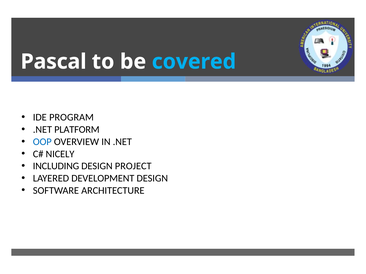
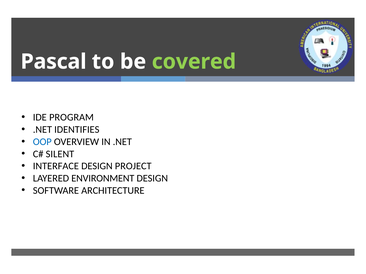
covered colour: light blue -> light green (194, 62)
PLATFORM: PLATFORM -> IDENTIFIES (77, 130)
NICELY: NICELY -> SILENT (60, 154)
INCLUDING: INCLUDING -> INTERFACE (56, 166)
DEVELOPMENT: DEVELOPMENT -> ENVIRONMENT (103, 179)
